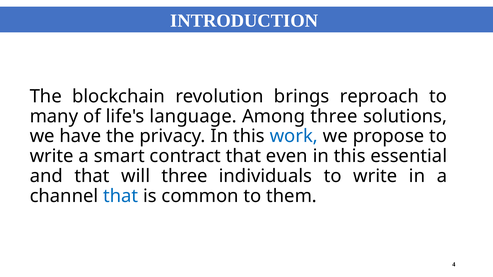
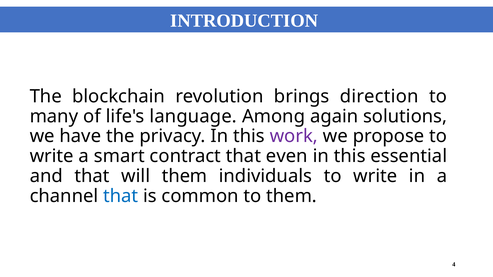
reproach: reproach -> direction (379, 96)
Among three: three -> again (334, 116)
work colour: blue -> purple (294, 136)
will three: three -> them (185, 176)
